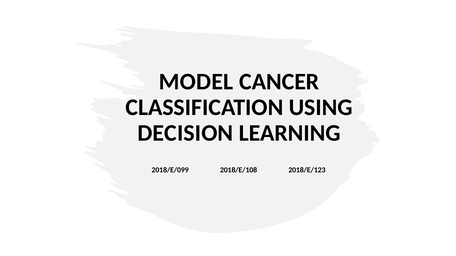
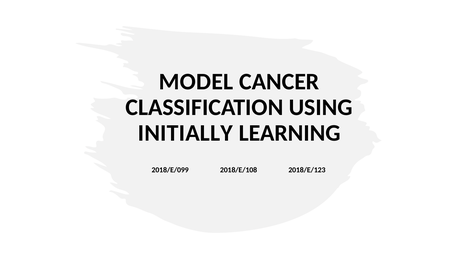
DECISION: DECISION -> INITIALLY (185, 133)
